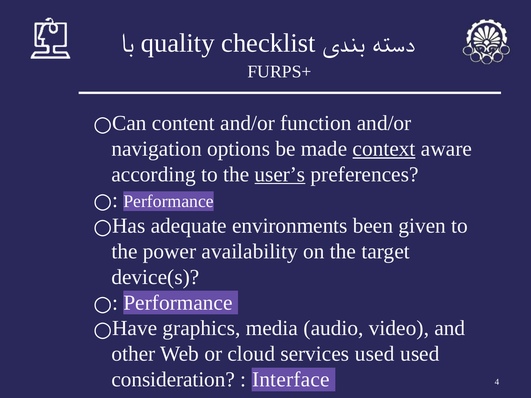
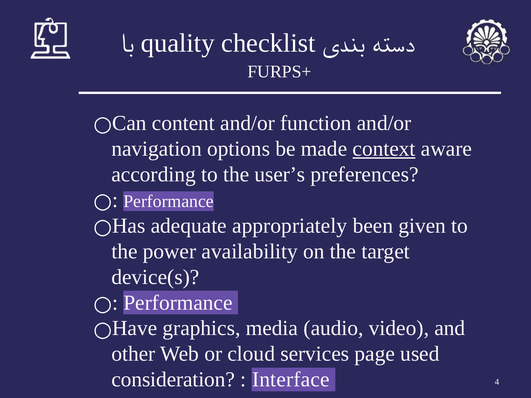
user’s underline: present -> none (280, 174)
environments: environments -> appropriately (290, 226)
services used: used -> page (375, 354)
